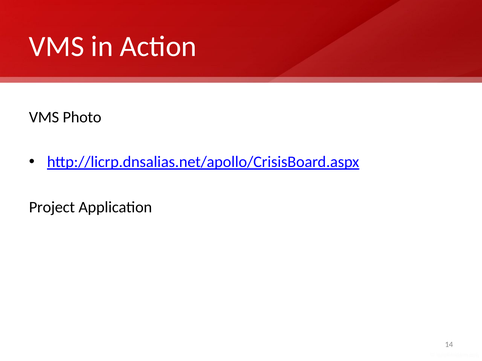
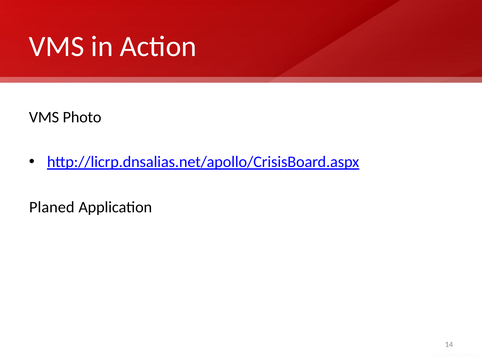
Project: Project -> Planed (52, 208)
